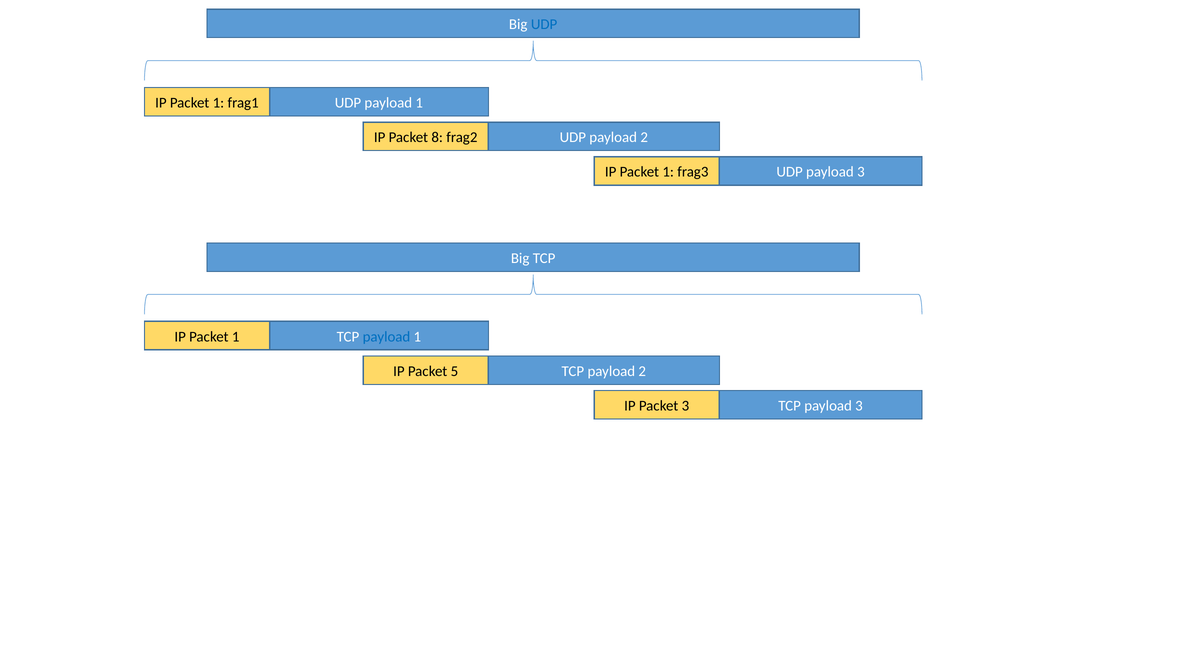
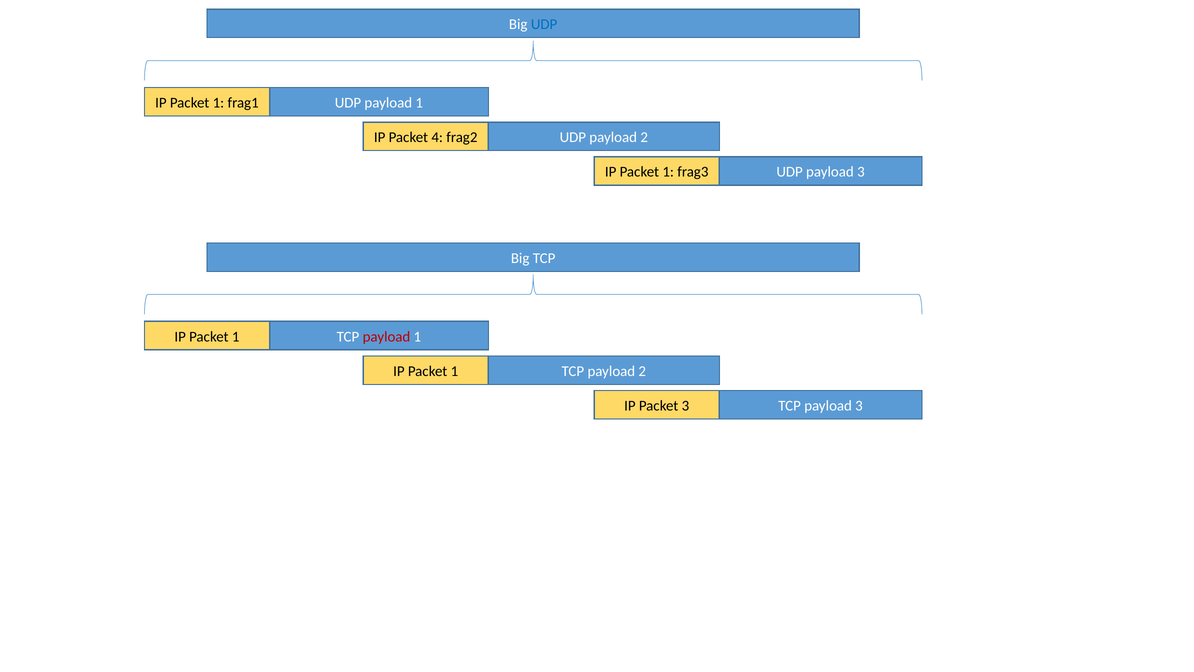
8: 8 -> 4 (437, 137)
payload colour: blue -> red (386, 336)
5: 5 -> 1 (454, 371)
